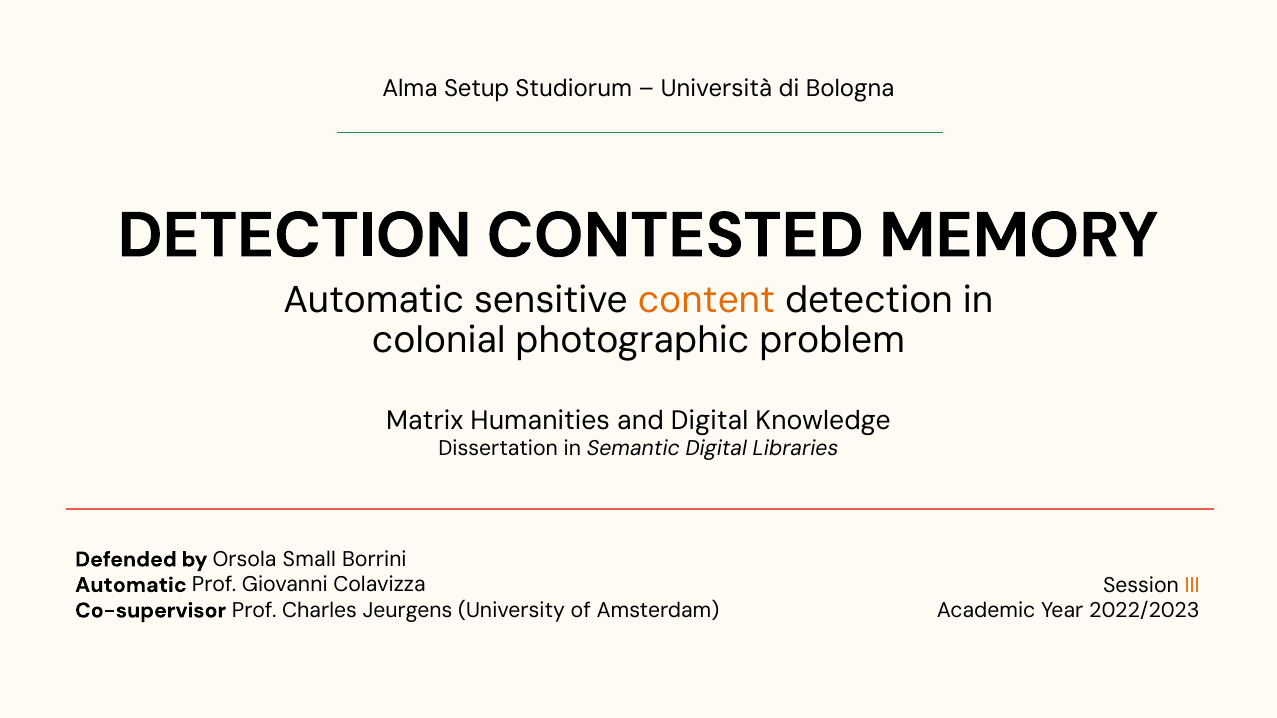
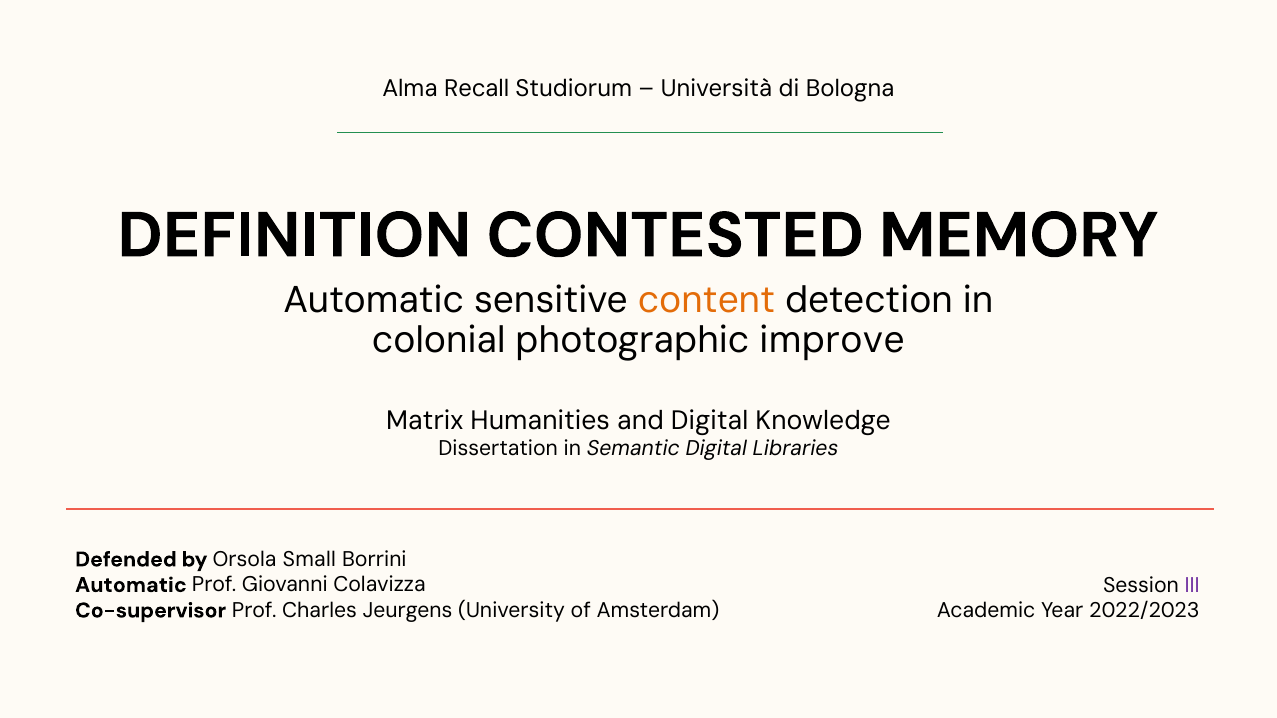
Setup: Setup -> Recall (477, 89)
DETECTION: DETECTION -> DEFINITION (294, 236)
problem: problem -> improve (832, 341)
III colour: orange -> purple (1192, 585)
